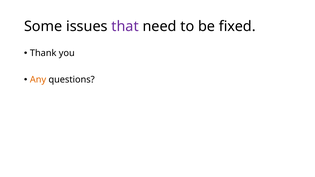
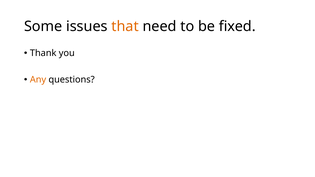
that colour: purple -> orange (125, 26)
